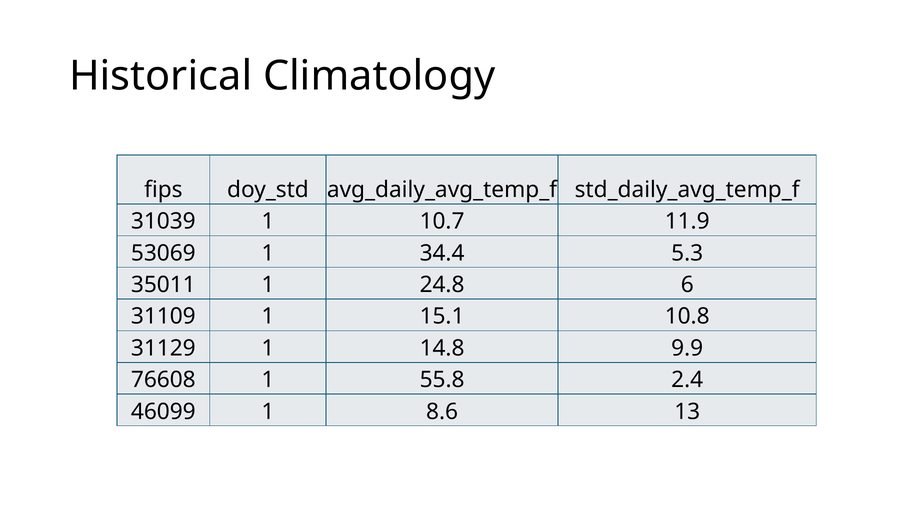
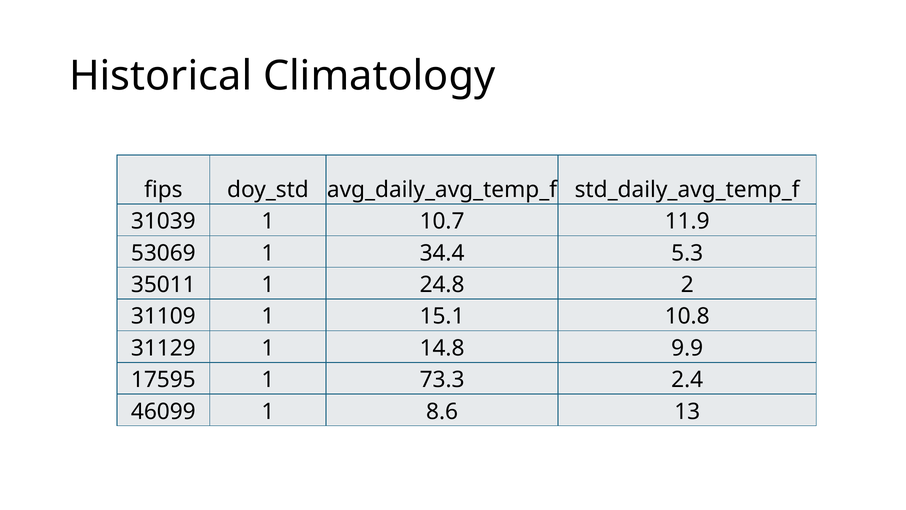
6: 6 -> 2 (687, 285)
76608: 76608 -> 17595 (163, 380)
55.8: 55.8 -> 73.3 (442, 380)
